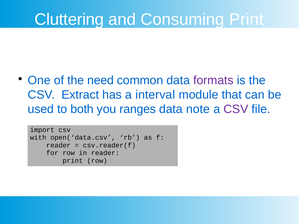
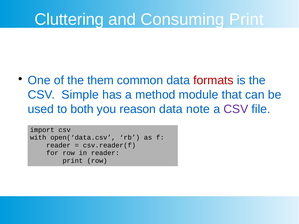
need: need -> them (101, 80)
formats colour: purple -> red (213, 80)
Extract: Extract -> Simple (80, 95)
interval: interval -> method (155, 95)
ranges: ranges -> reason (138, 109)
